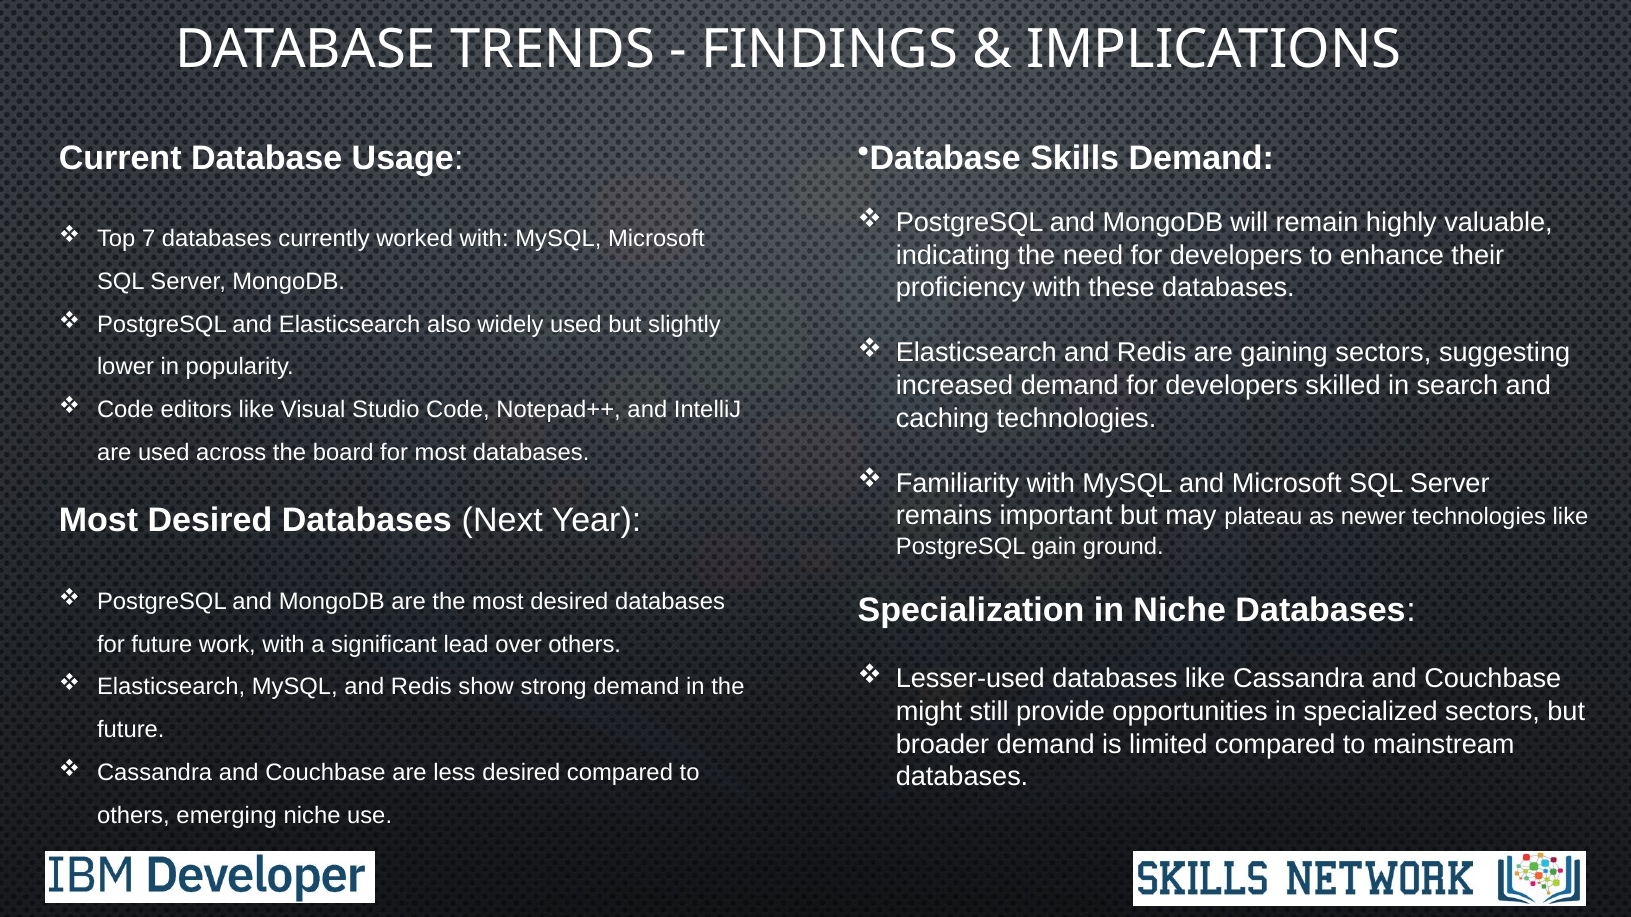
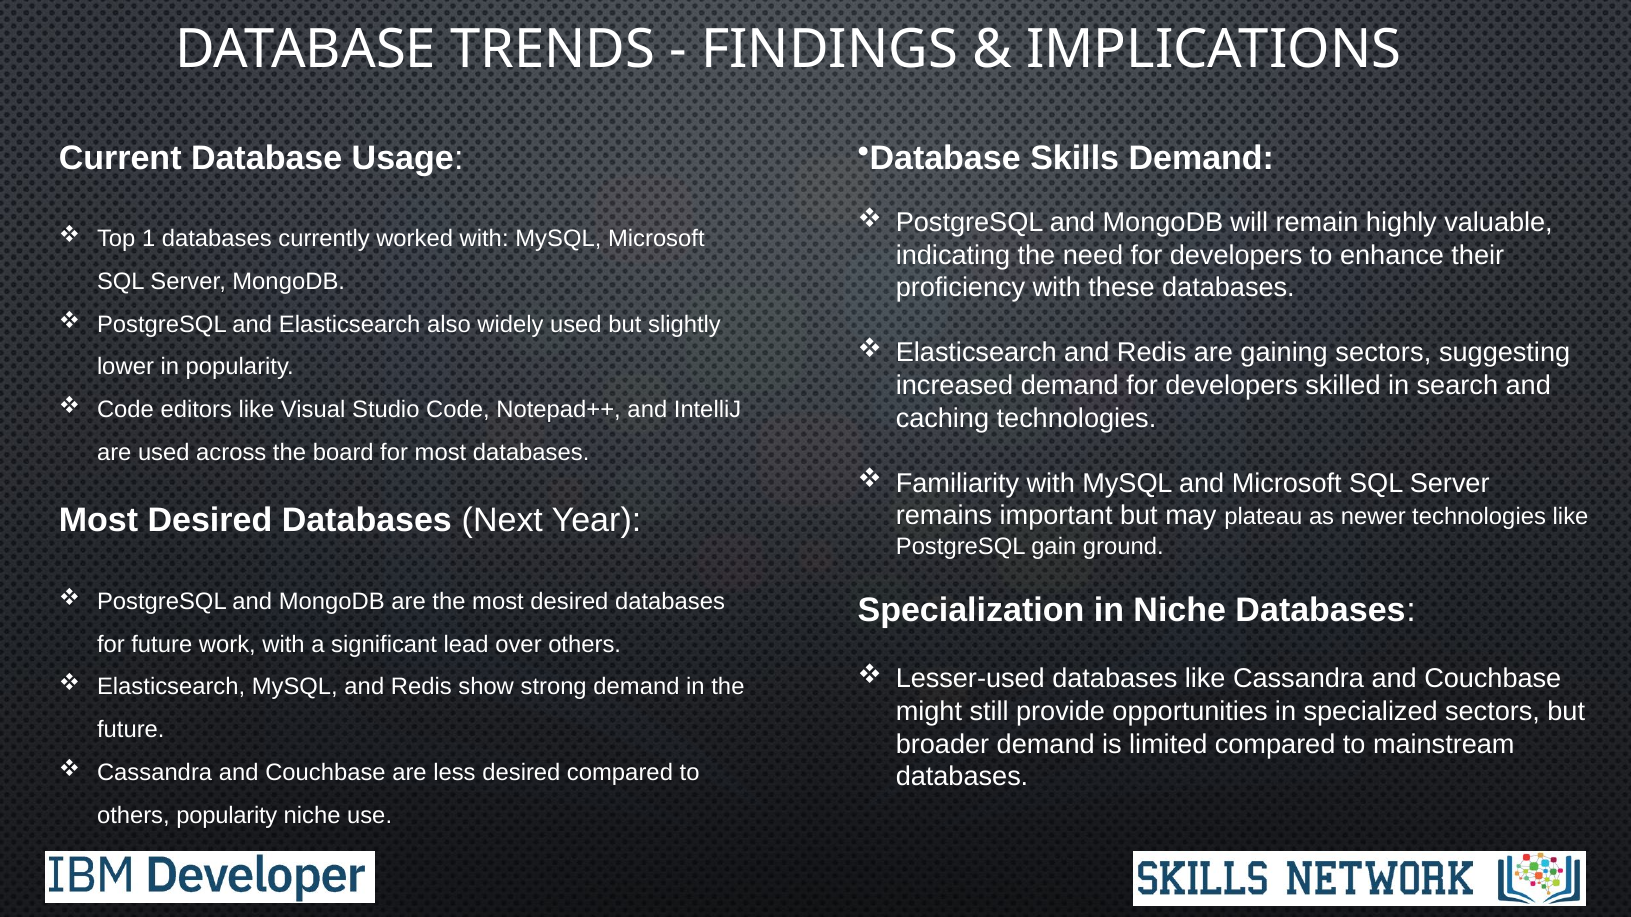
7: 7 -> 1 (149, 239)
others emerging: emerging -> popularity (227, 816)
